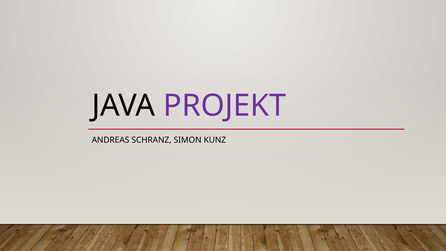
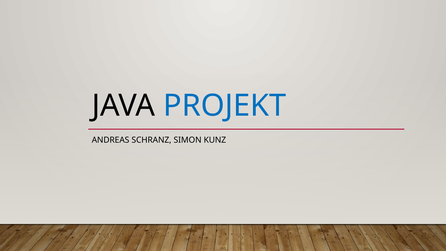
PROJEKT colour: purple -> blue (225, 106)
